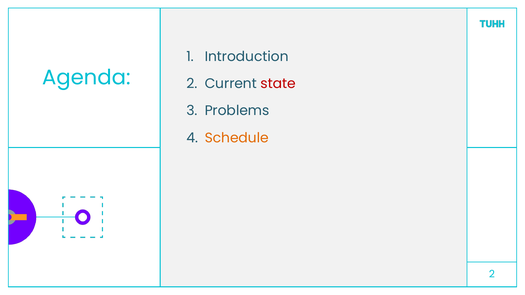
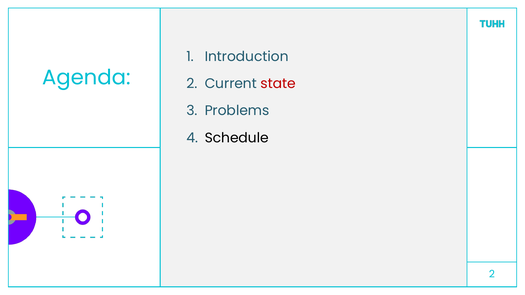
Schedule colour: orange -> black (237, 138)
